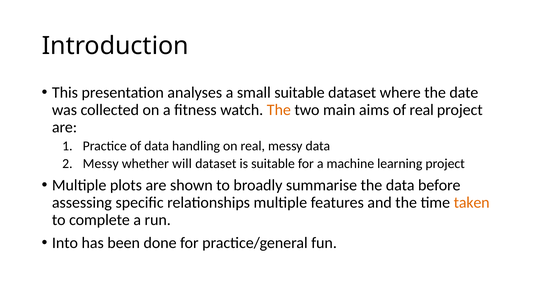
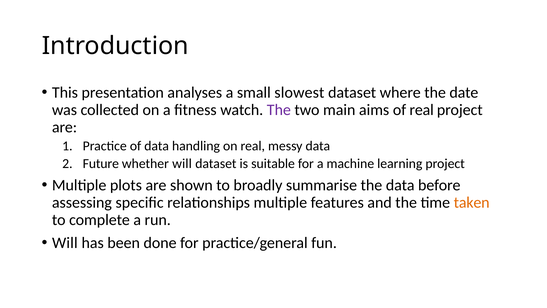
small suitable: suitable -> slowest (299, 92)
The colour: orange -> purple (279, 110)
Messy: Messy -> Future (101, 163)
Into: Into -> Will (65, 242)
